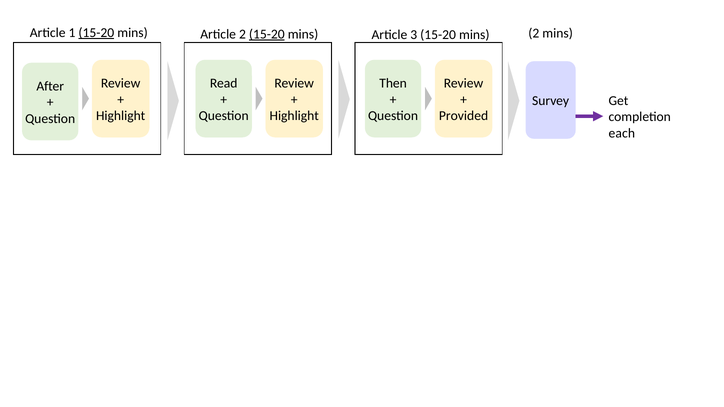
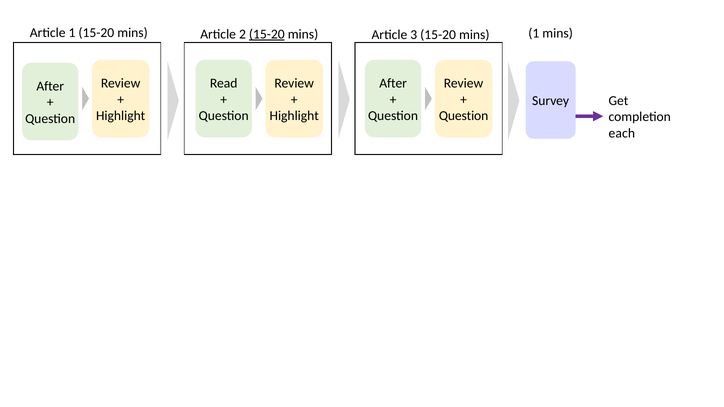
15-20 underline: present -> none (96, 33)
mins 2: 2 -> 1 (534, 33)
Then: Then -> After (393, 83)
Provided: Provided -> Question (464, 116)
